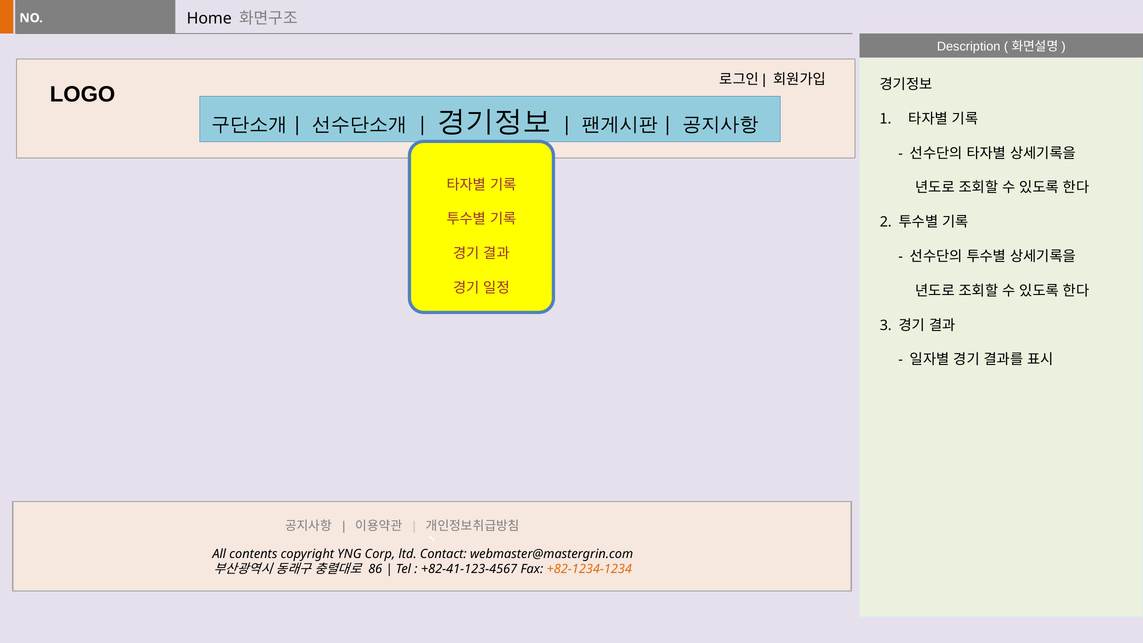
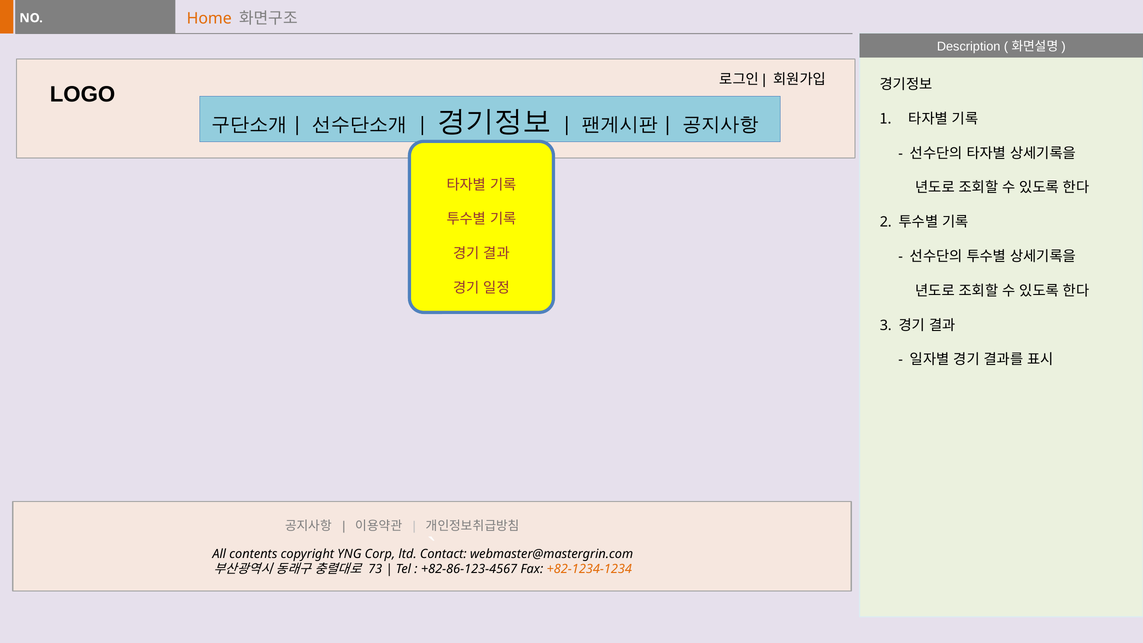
Home colour: black -> orange (209, 18)
86: 86 -> 73 (375, 569)
+82-41-123-4567: +82-41-123-4567 -> +82-86-123-4567 (469, 569)
